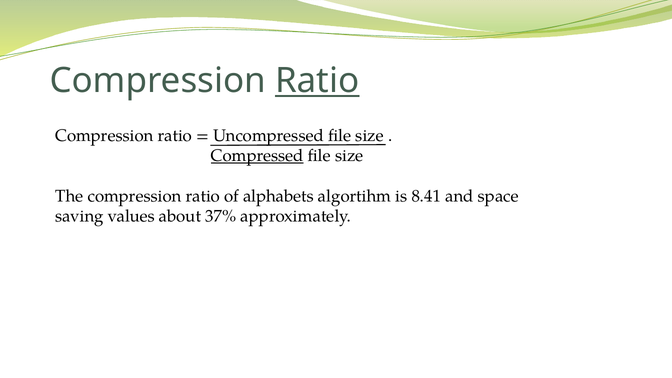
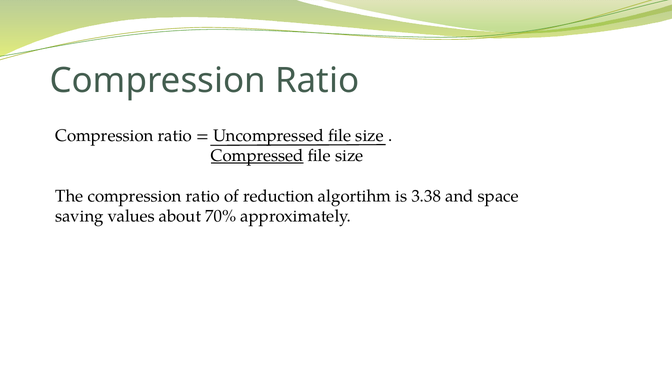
Ratio underline: present -> none (317, 81)
alphabets: alphabets -> reduction (279, 196)
8.41: 8.41 -> 3.38 (426, 196)
37%: 37% -> 70% (221, 216)
